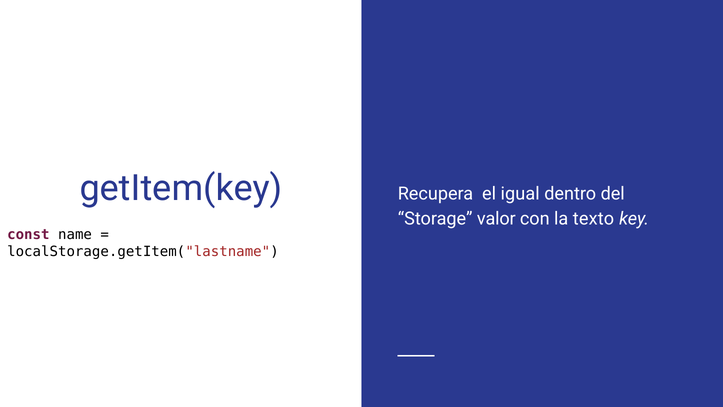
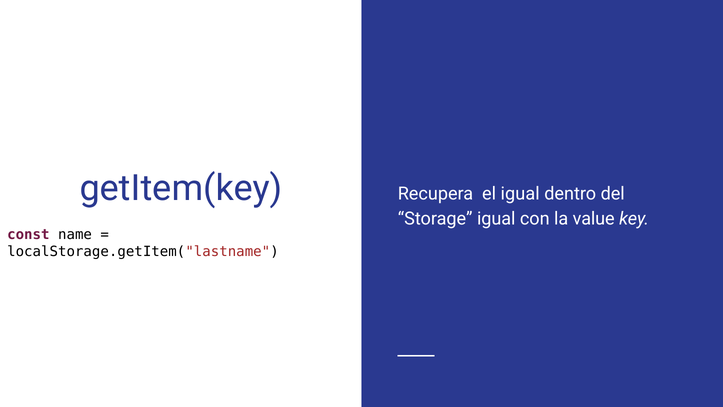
Storage valor: valor -> igual (496, 219)
texto: texto -> value (594, 219)
